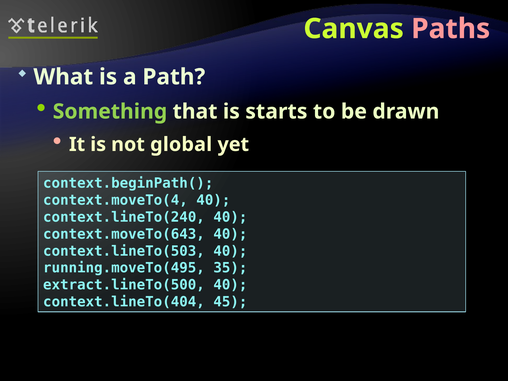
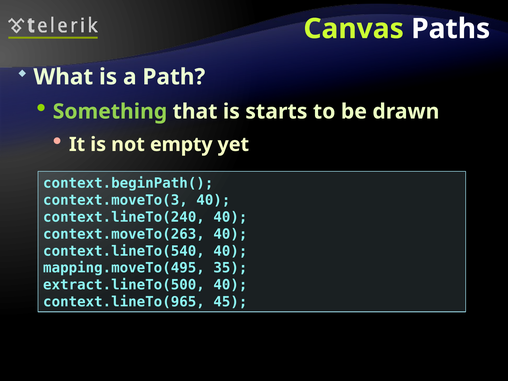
Paths colour: pink -> white (451, 29)
global: global -> empty (181, 144)
context.moveTo(4: context.moveTo(4 -> context.moveTo(3 (115, 200)
context.moveTo(643: context.moveTo(643 -> context.moveTo(263 (124, 234)
context.lineTo(503: context.lineTo(503 -> context.lineTo(540 (124, 251)
running.moveTo(495: running.moveTo(495 -> mapping.moveTo(495 (124, 268)
context.lineTo(404: context.lineTo(404 -> context.lineTo(965 (124, 302)
